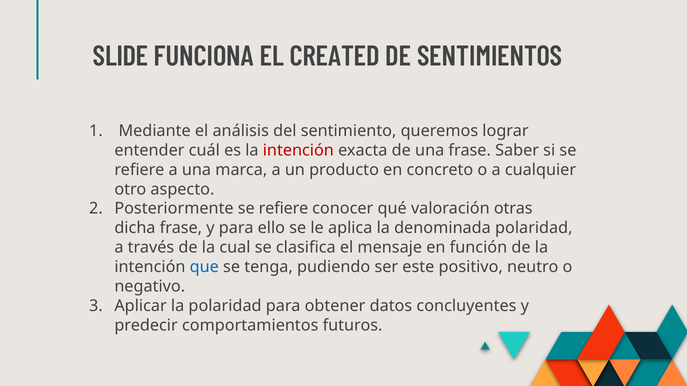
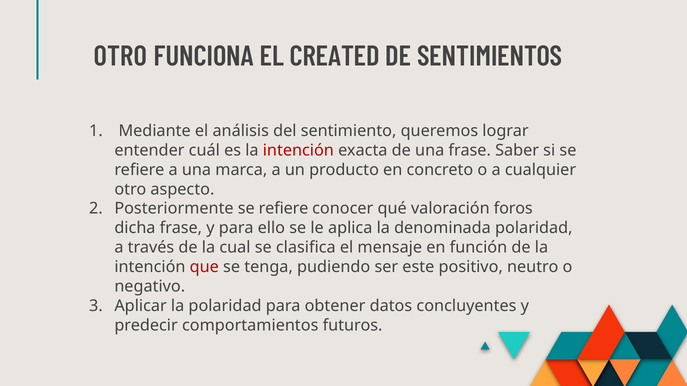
SLIDE: SLIDE -> OTRO (120, 57)
otras: otras -> foros (513, 209)
que colour: blue -> red (204, 267)
